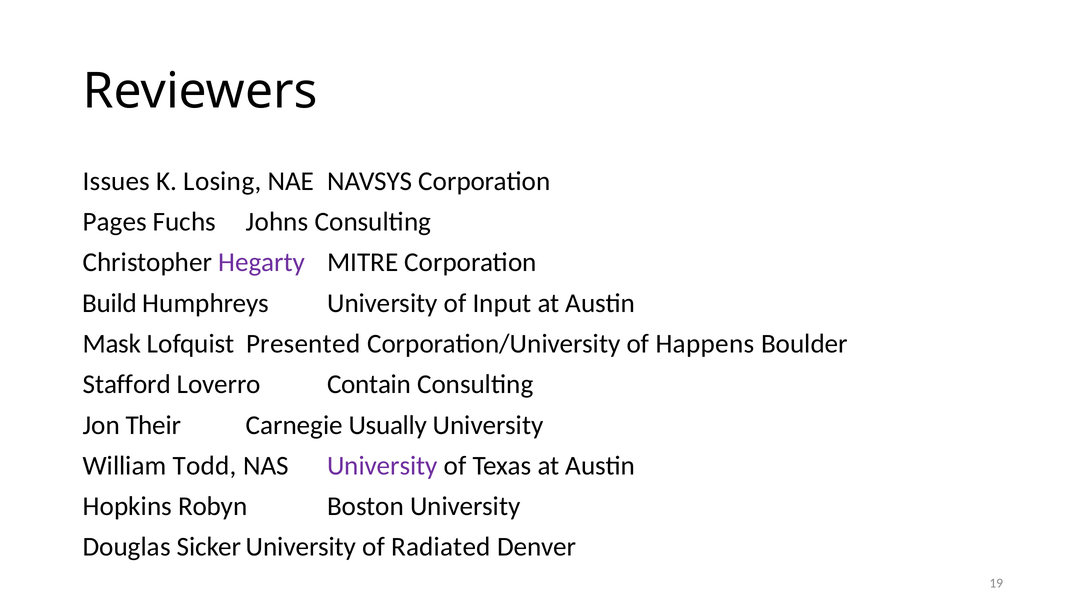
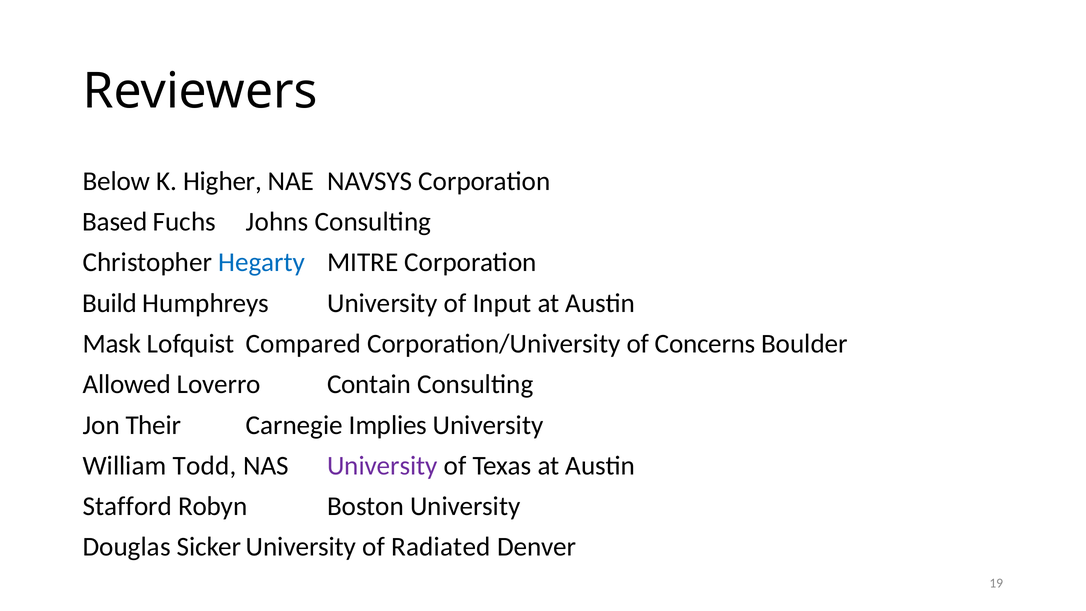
Issues: Issues -> Below (117, 181)
Losing: Losing -> Higher (223, 181)
Pages: Pages -> Based (115, 222)
Hegarty colour: purple -> blue (262, 262)
Presented: Presented -> Compared (303, 344)
Happens: Happens -> Concerns (705, 344)
Stafford: Stafford -> Allowed (127, 384)
Usually: Usually -> Implies (388, 425)
Hopkins: Hopkins -> Stafford (127, 506)
